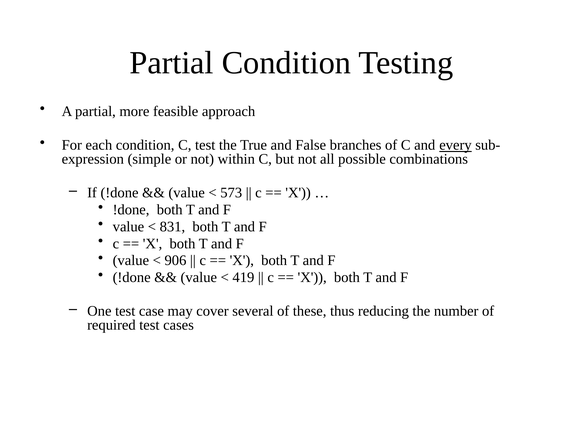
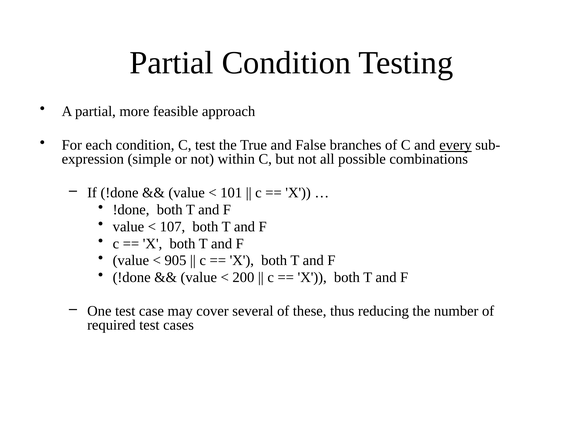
573: 573 -> 101 (231, 193)
831: 831 -> 107 (172, 227)
906: 906 -> 905 (175, 261)
419: 419 -> 200 (243, 278)
